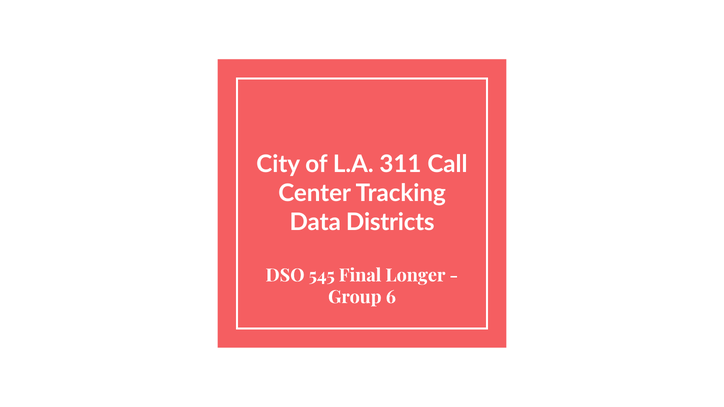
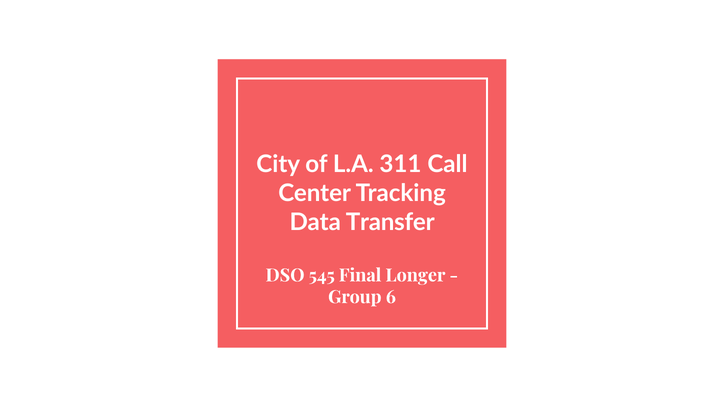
Districts: Districts -> Transfer (390, 222)
